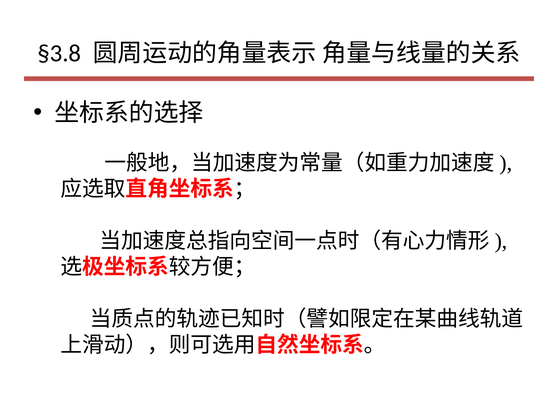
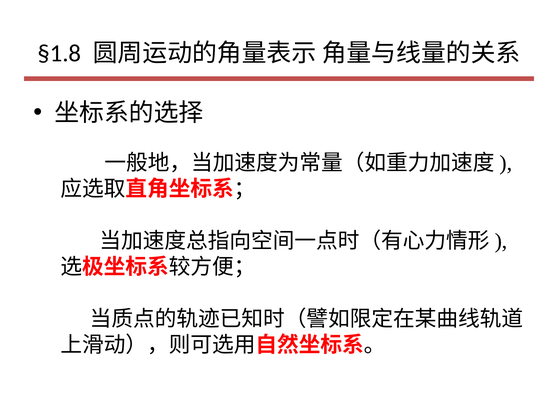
§3.8: §3.8 -> §1.8 (59, 53)
